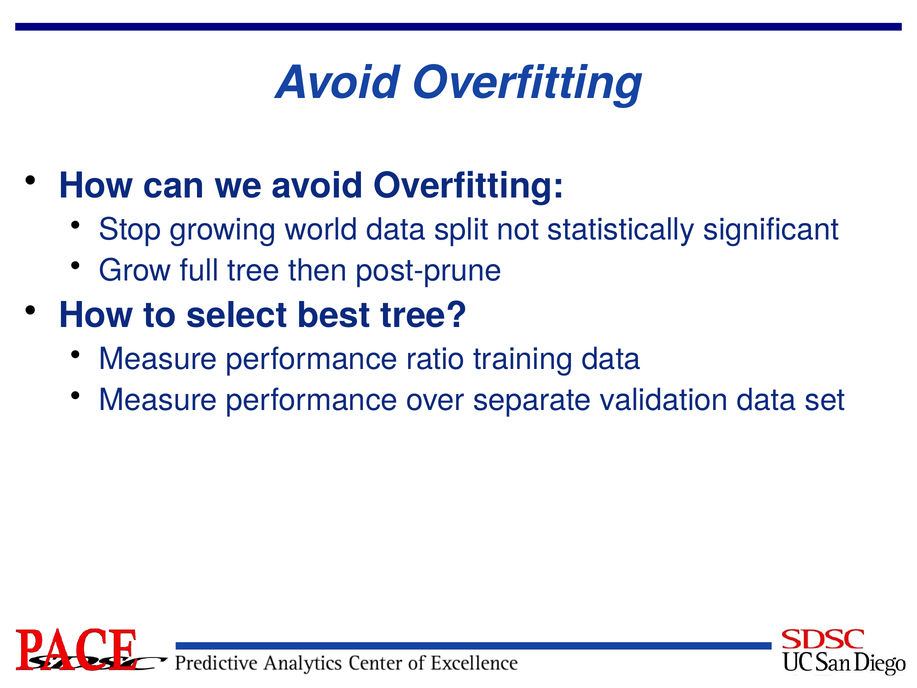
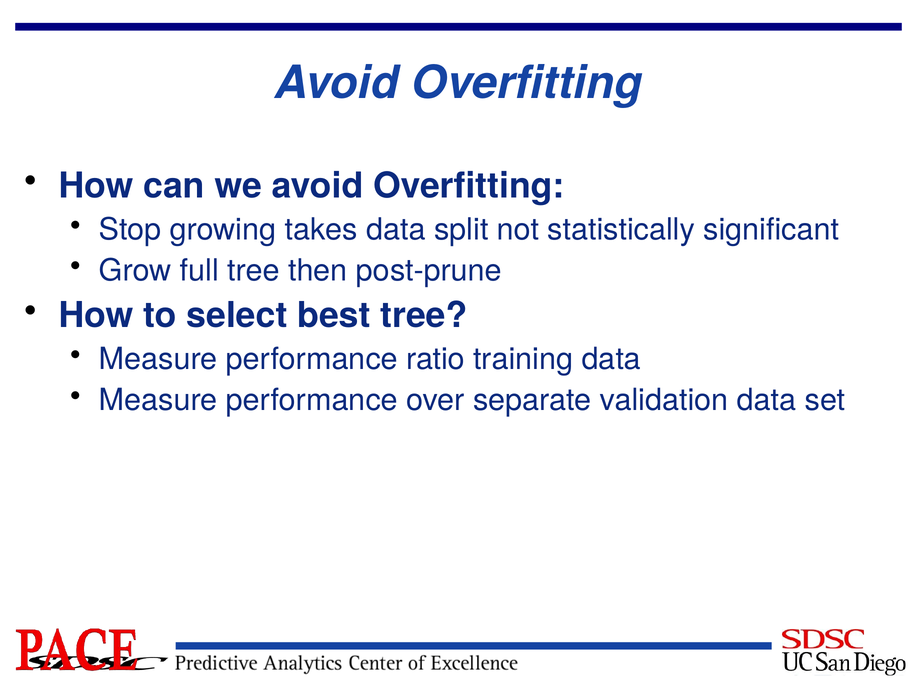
world: world -> takes (321, 229)
